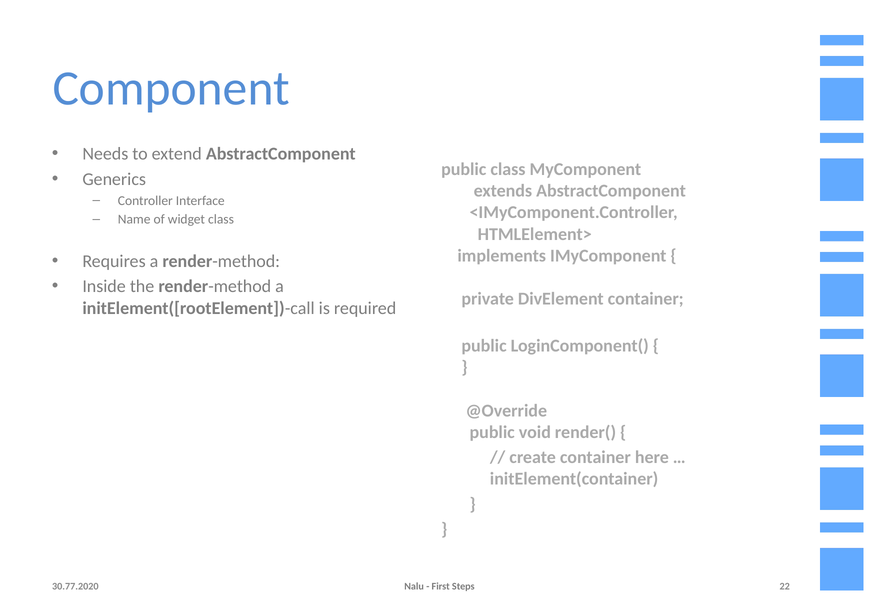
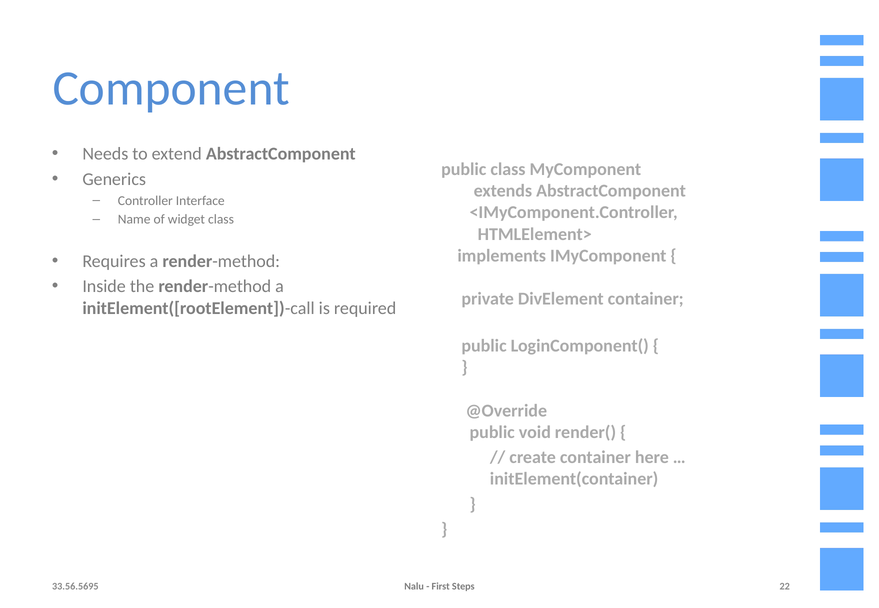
30.77.2020: 30.77.2020 -> 33.56.5695 (75, 587)
